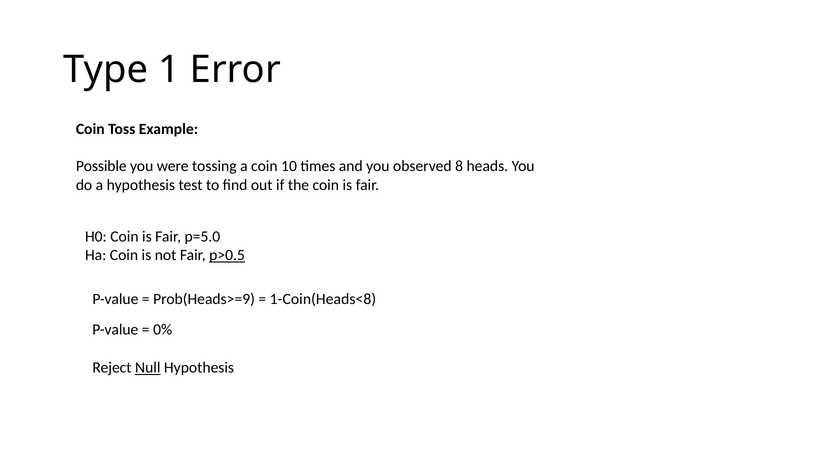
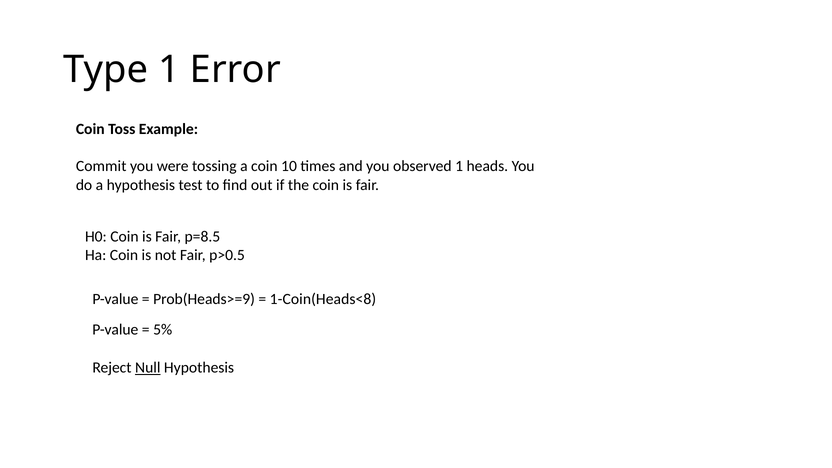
Possible: Possible -> Commit (101, 166)
observed 8: 8 -> 1 (459, 166)
p=5.0: p=5.0 -> p=8.5 (202, 236)
p>0.5 underline: present -> none (227, 255)
0%: 0% -> 5% (163, 330)
